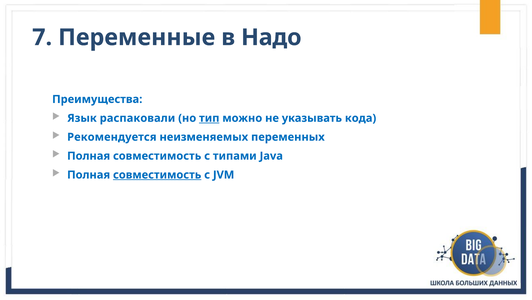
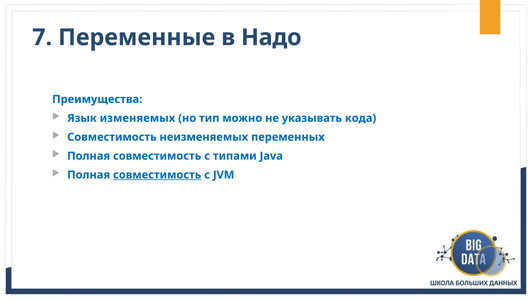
распаковали: распаковали -> изменяемых (137, 118)
тип underline: present -> none (209, 118)
Рекомендуется: Рекомендуется -> Совместимость (112, 137)
